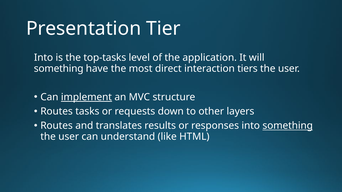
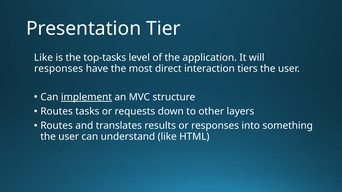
Into: Into -> Like (43, 58)
something: something -> responses (59, 69)
something underline: present -> none (288, 126)
